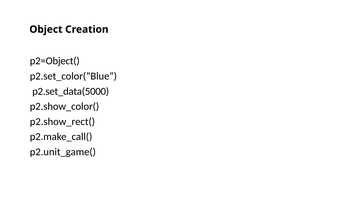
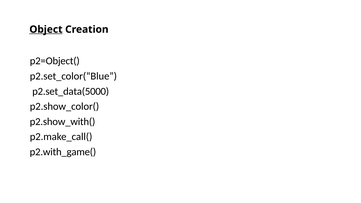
Object underline: none -> present (46, 29)
p2.show_rect(: p2.show_rect( -> p2.show_with( (63, 122)
p2.unit_game(: p2.unit_game( -> p2.with_game( (63, 152)
